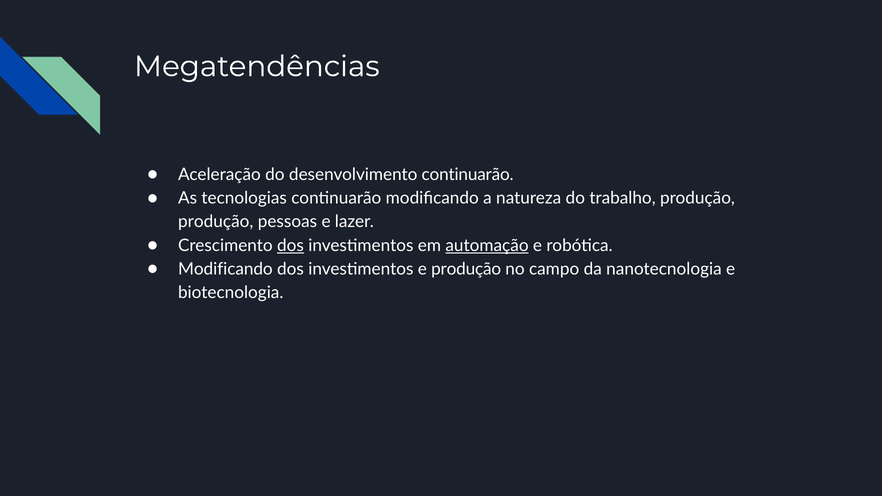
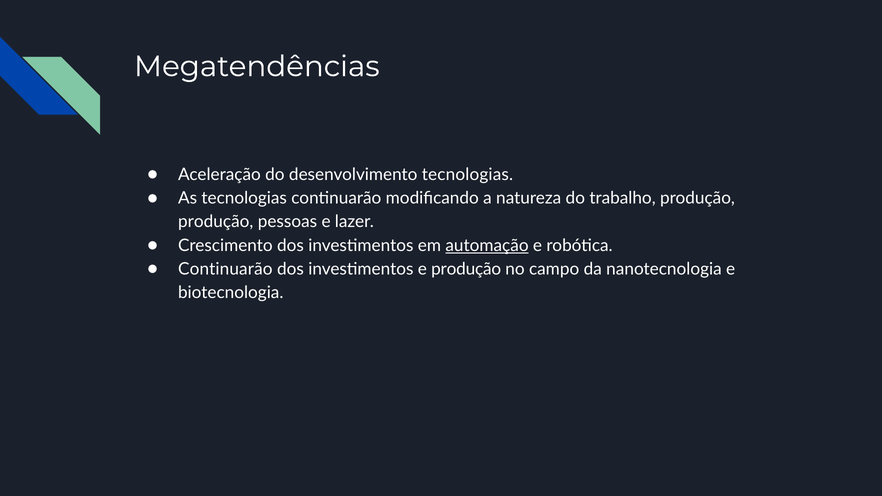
desenvolvimento continuarão: continuarão -> tecnologias (467, 175)
dos underline: present -> none (290, 246)
Modificando: Modificando -> Continuarão (225, 269)
